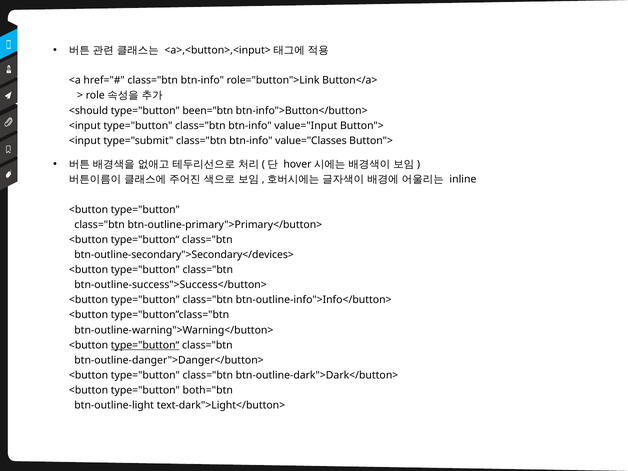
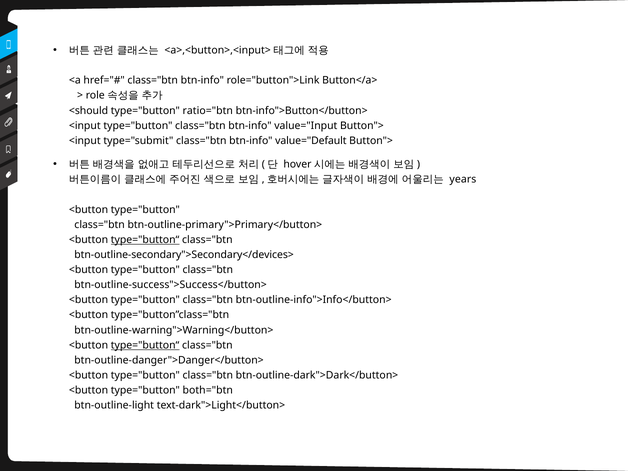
been="btn: been="btn -> ratio="btn (208, 111)
value="Classes: value="Classes -> value="Default (311, 141)
inline: inline -> years (463, 180)
type="button“ underline: none -> present (145, 240)
